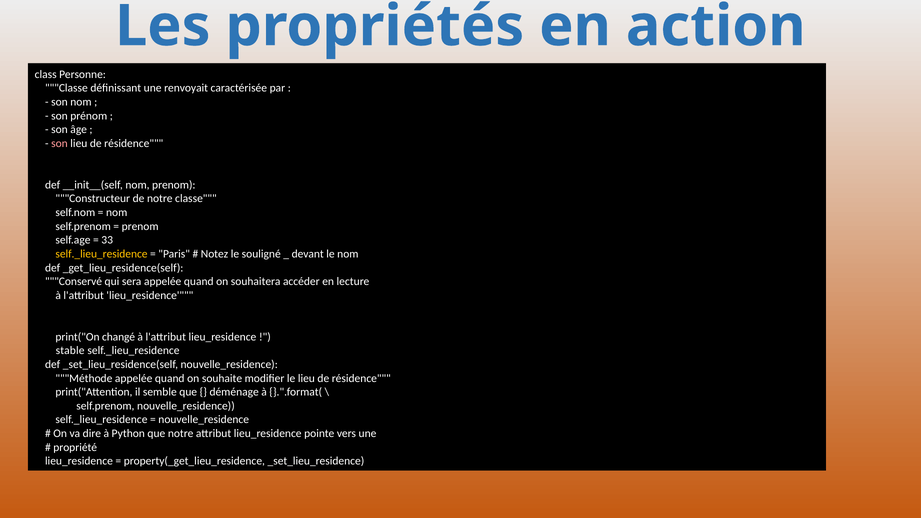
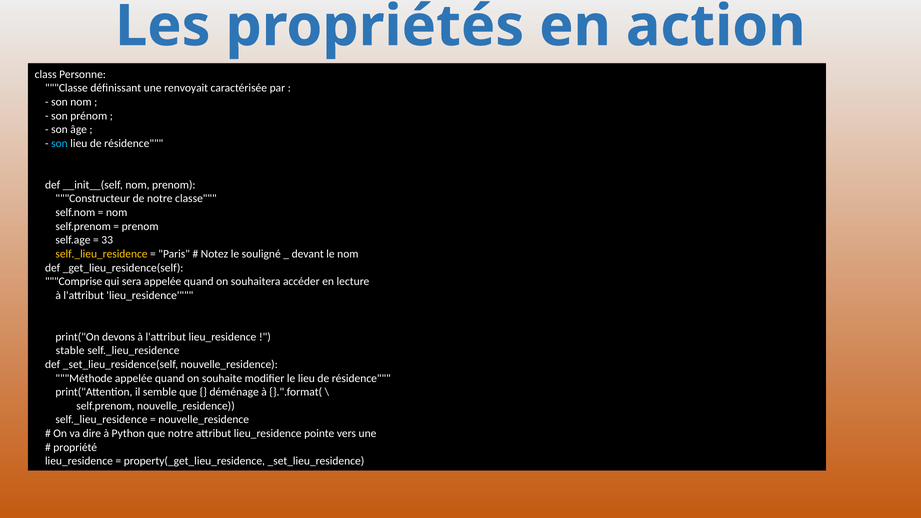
son colour: pink -> light blue (59, 143)
Conservé: Conservé -> Comprise (74, 282)
changé: changé -> devons (119, 337)
